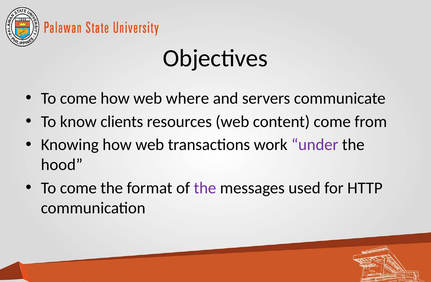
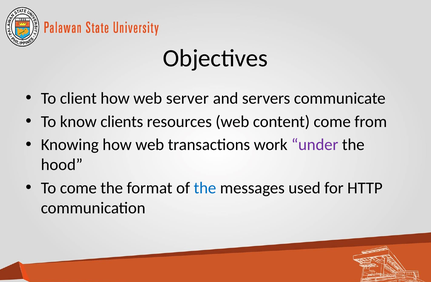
come: come -> client (78, 98)
where: where -> server (187, 98)
the colour: purple -> blue (205, 188)
